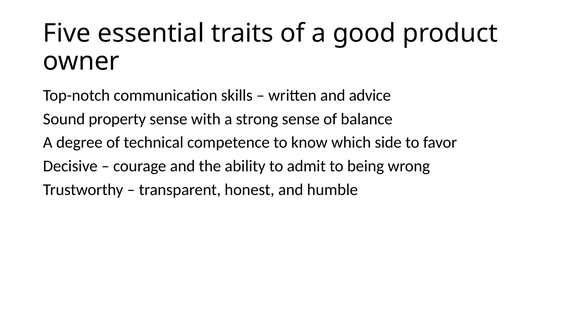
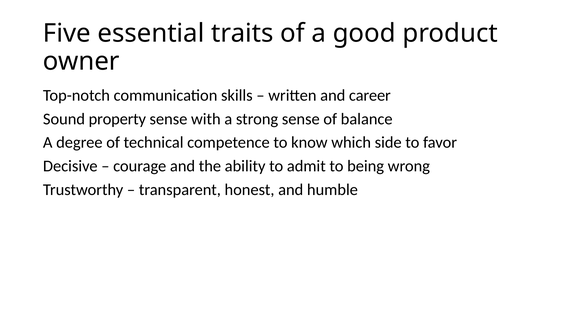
advice: advice -> career (370, 95)
